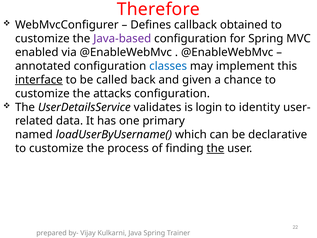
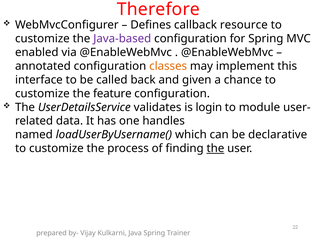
obtained: obtained -> resource (244, 25)
classes colour: blue -> orange (168, 66)
interface underline: present -> none (39, 80)
attacks: attacks -> feature (112, 93)
identity: identity -> module (259, 107)
primary: primary -> handles (164, 121)
